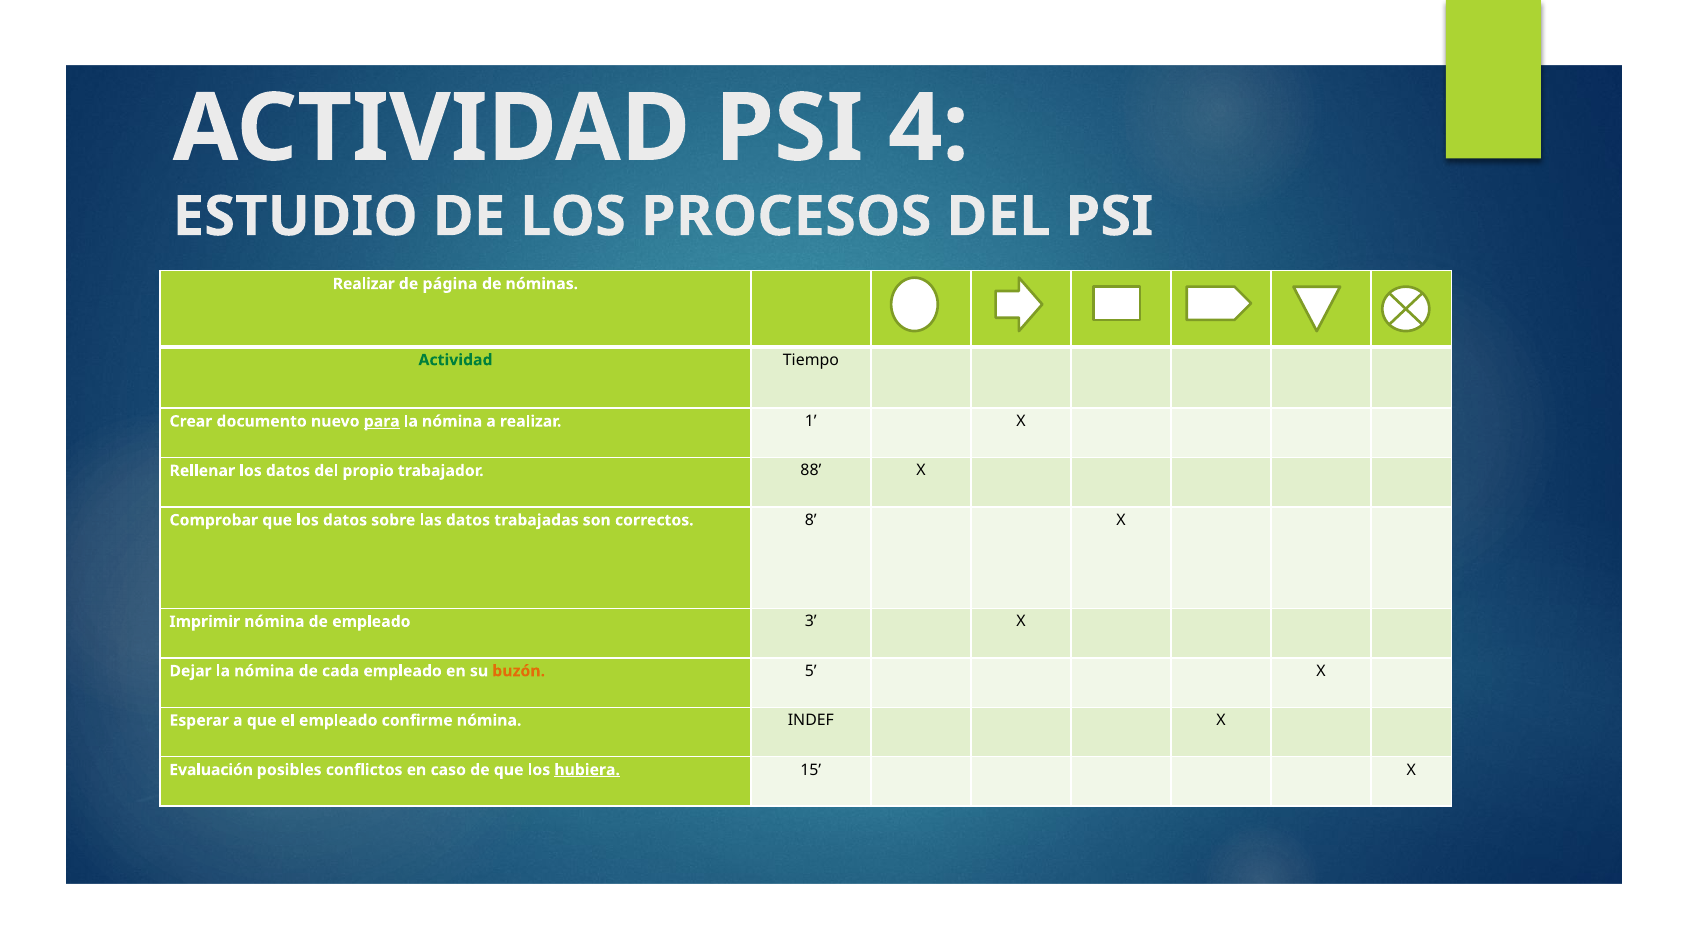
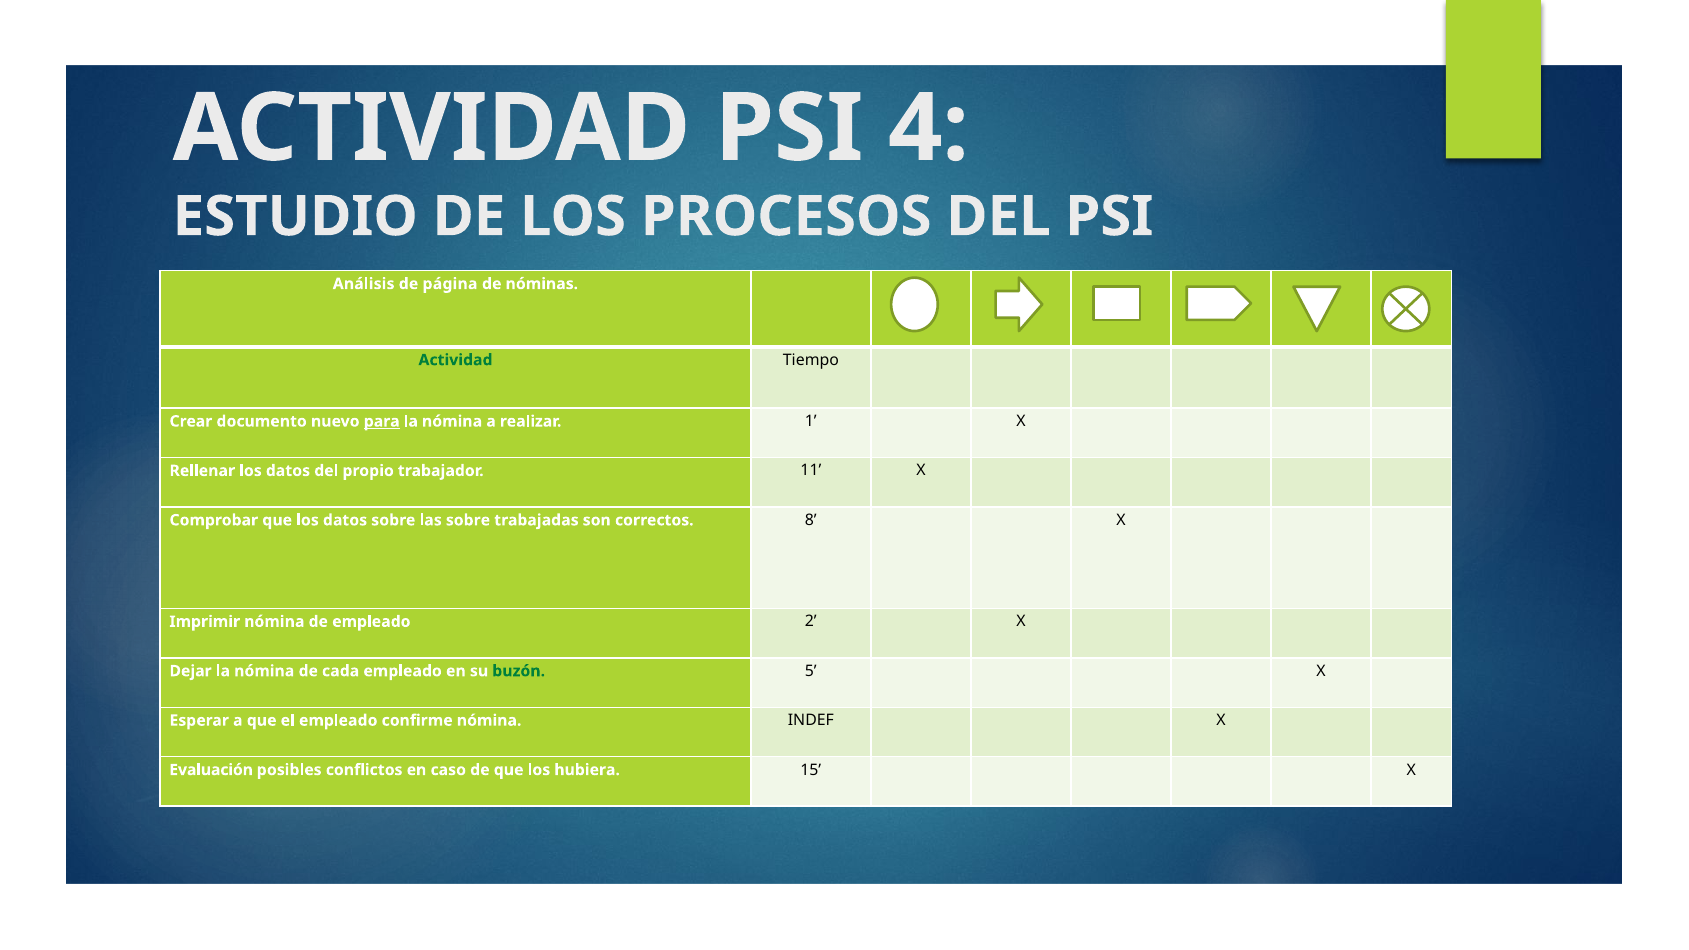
Realizar: Realizar -> Análisis (364, 284)
88: 88 -> 11 (811, 471)
las datos: datos -> sobre (468, 520)
3: 3 -> 2 (811, 622)
buzón colour: orange -> green (519, 671)
hubiera underline: present -> none (587, 770)
